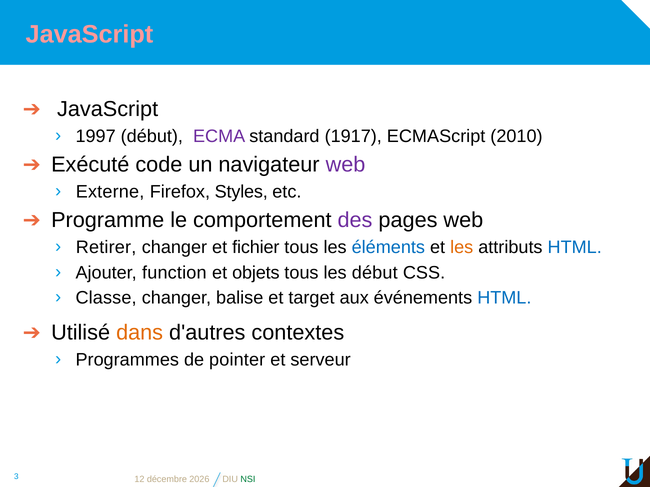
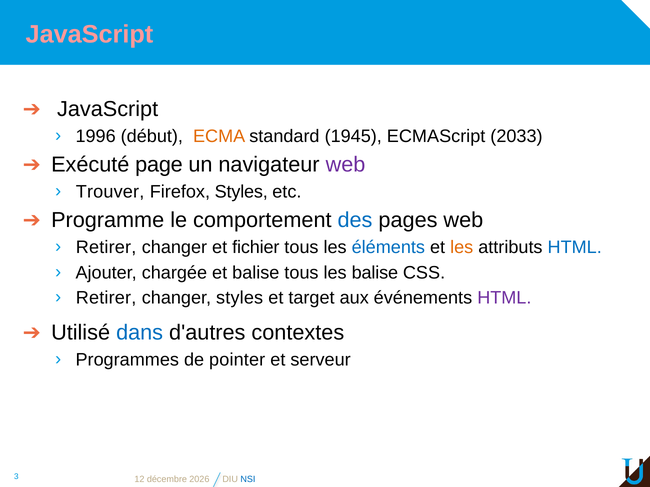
1997: 1997 -> 1996 (96, 137)
ECMA colour: purple -> orange (219, 137)
1917: 1917 -> 1945 (353, 137)
2010: 2010 -> 2033 (516, 137)
code: code -> page (159, 165)
Externe: Externe -> Trouver (110, 192)
des colour: purple -> blue (355, 221)
function: function -> chargée (174, 273)
et objets: objets -> balise (256, 273)
les début: début -> balise (375, 273)
Classe: Classe -> Retirer (106, 298)
changer balise: balise -> styles (240, 298)
HTML colour: blue -> purple (504, 298)
dans colour: orange -> blue (140, 333)
NSI colour: green -> blue (248, 480)
